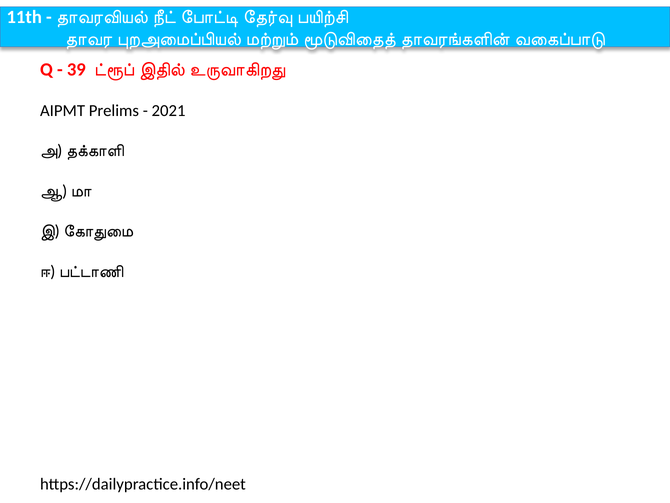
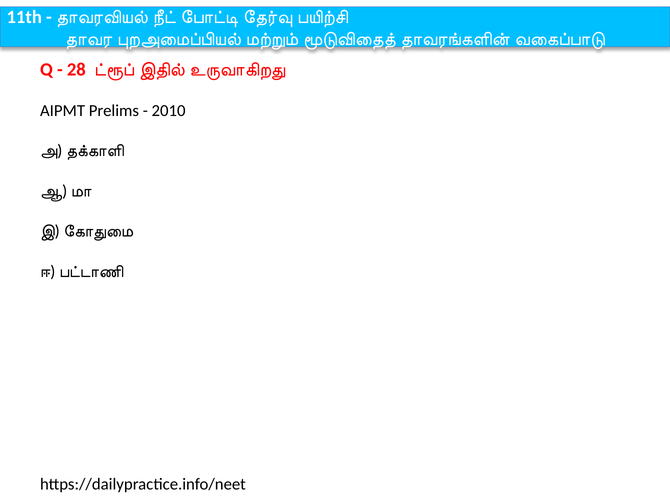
39: 39 -> 28 (76, 69)
2021: 2021 -> 2010 (169, 111)
